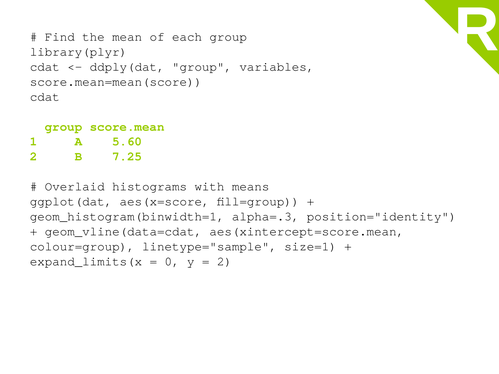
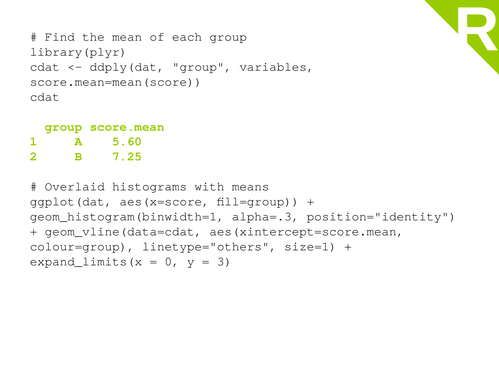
linetype="sample: linetype="sample -> linetype="others (209, 246)
2: 2 -> 3 (224, 261)
